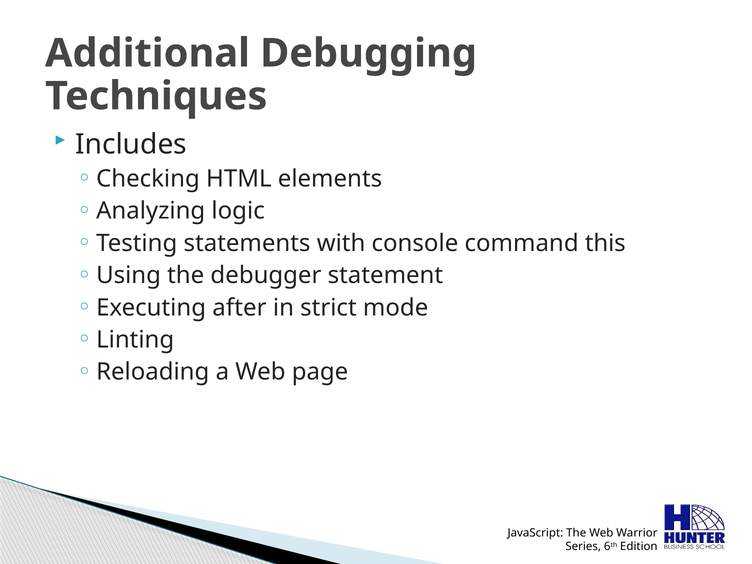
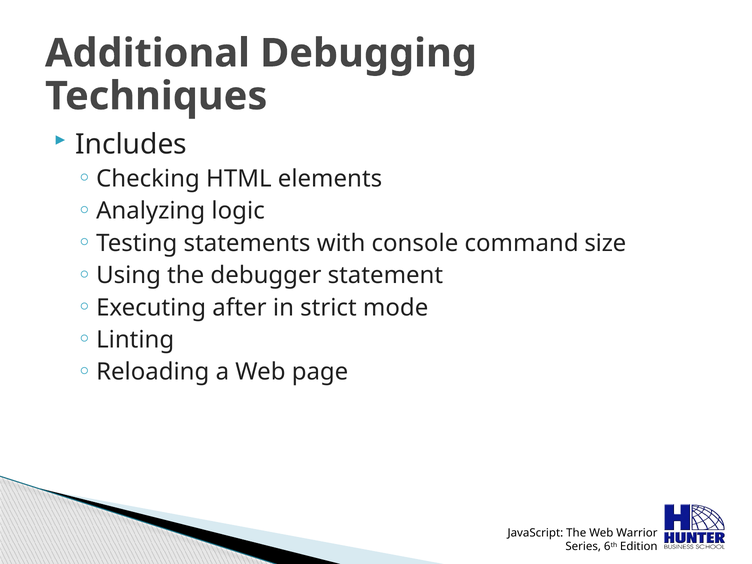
this: this -> size (605, 243)
